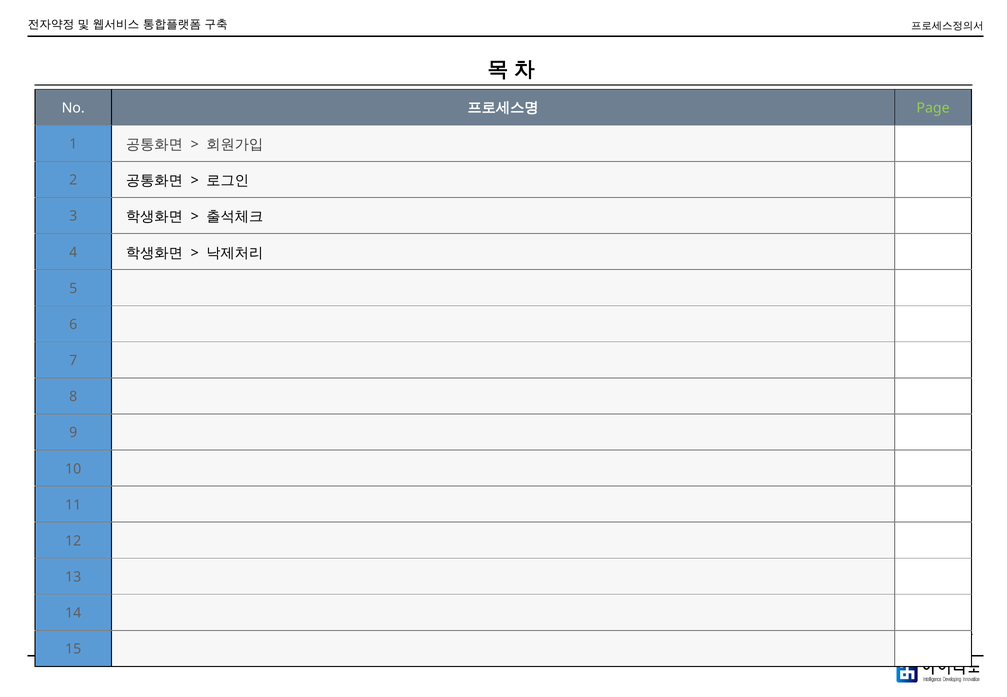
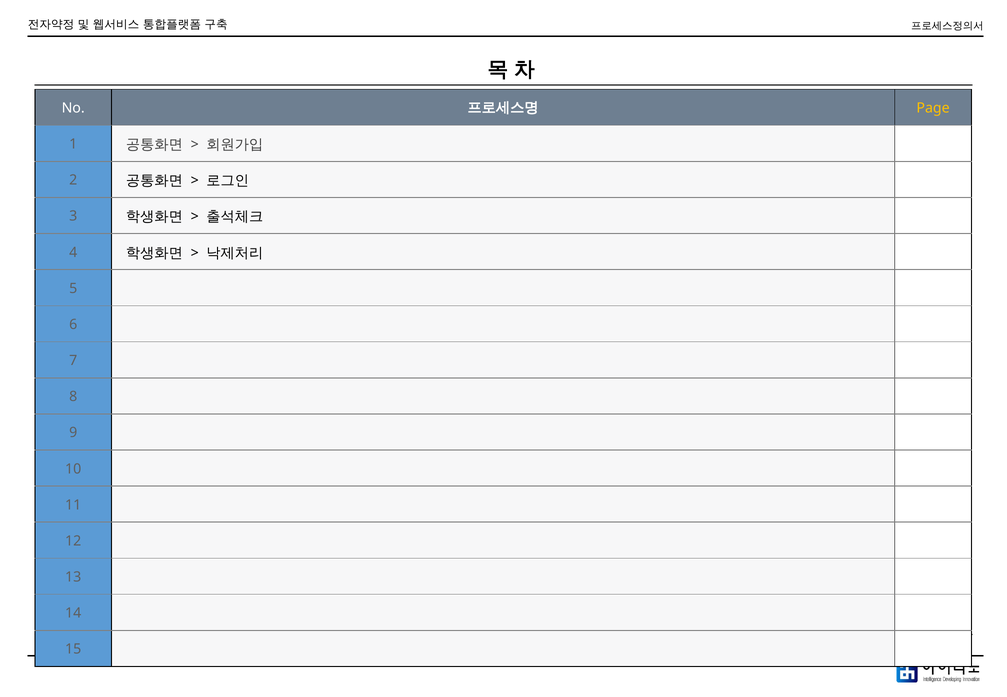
Page colour: light green -> yellow (933, 108)
